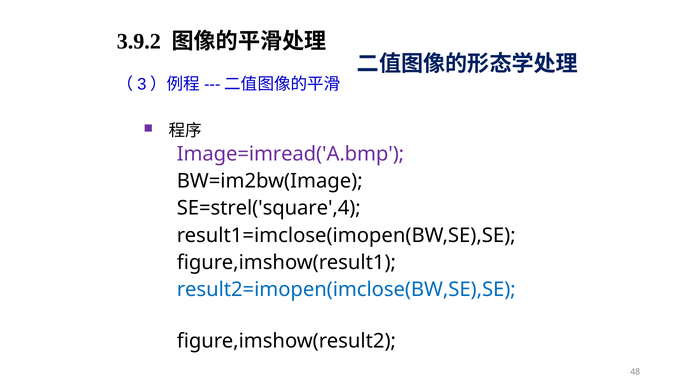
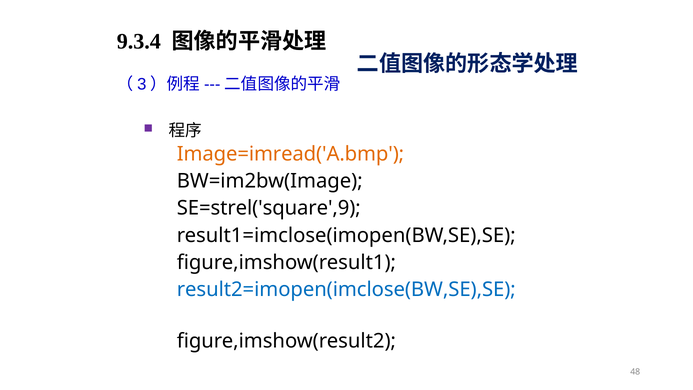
3.9.2: 3.9.2 -> 9.3.4 (139, 41)
Image=imread('A.bmp colour: purple -> orange (290, 154)
SE=strel('square',4: SE=strel('square',4 -> SE=strel('square',9 (269, 208)
